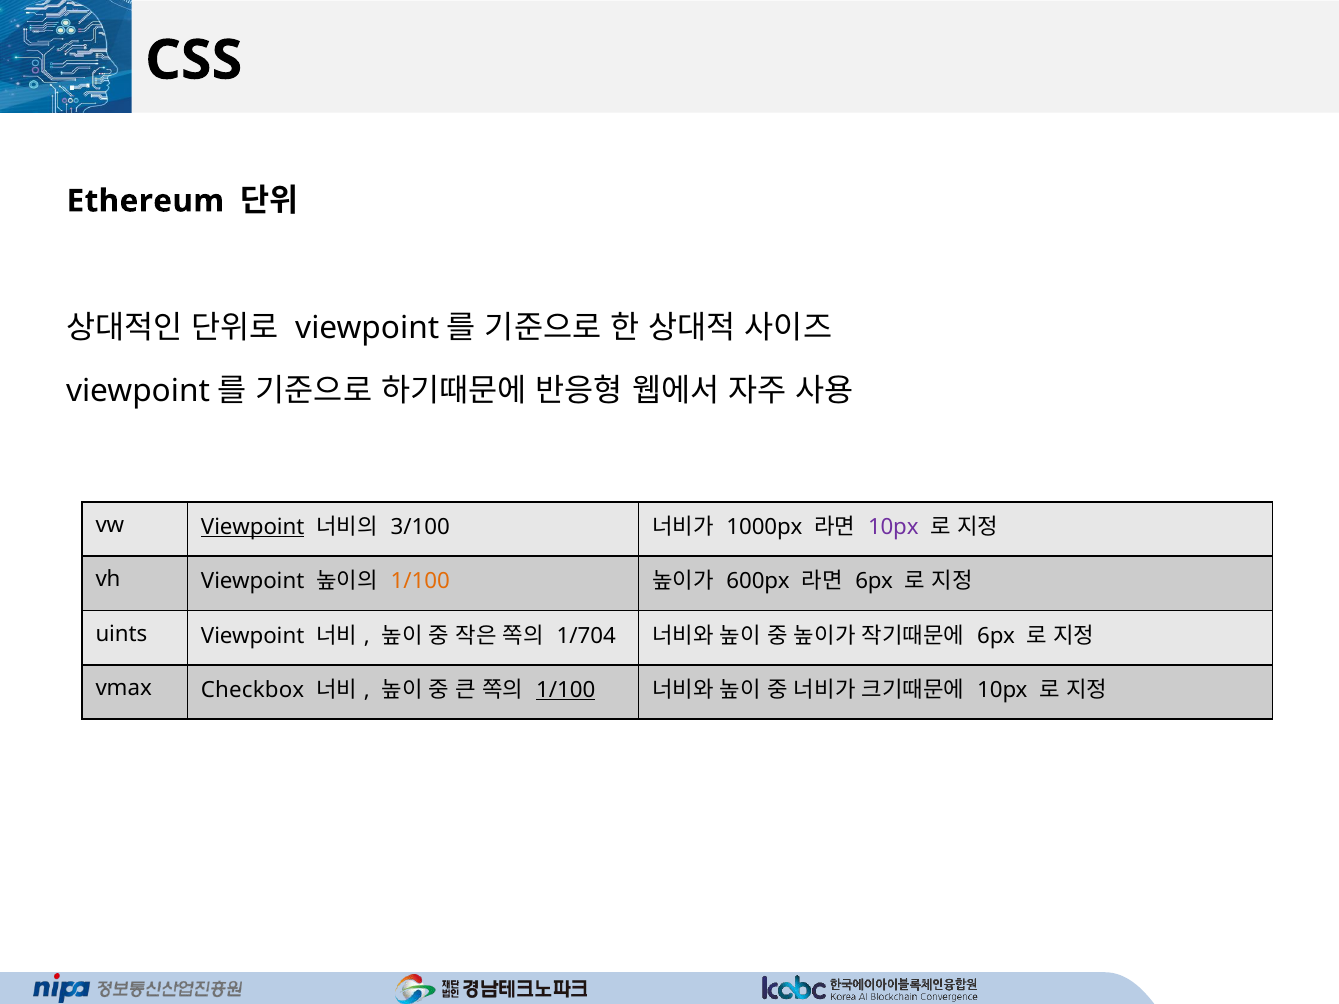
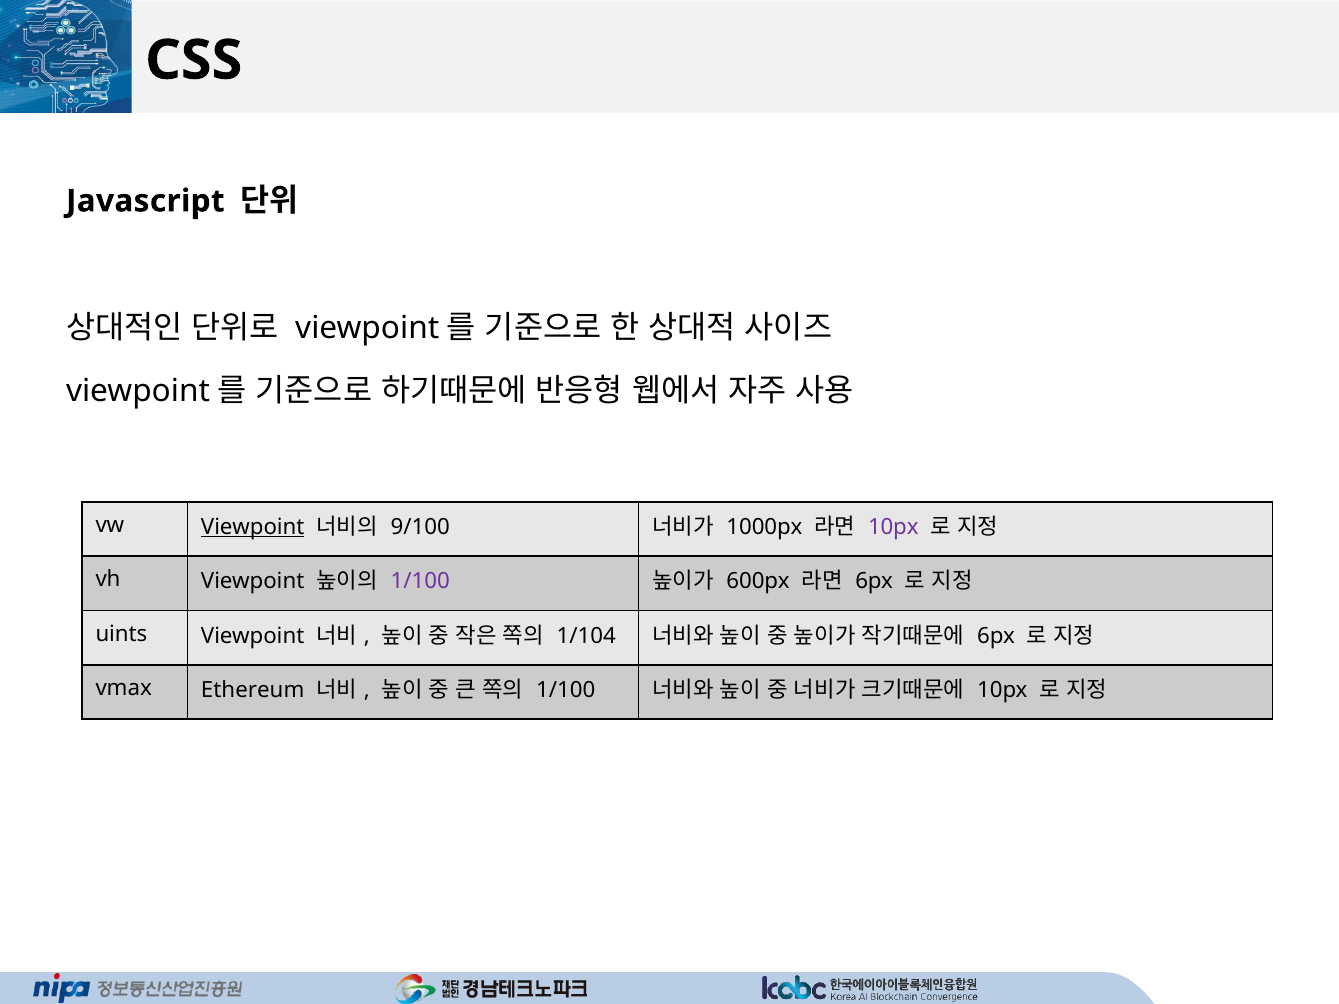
Ethereum: Ethereum -> Javascript (145, 201)
3/100: 3/100 -> 9/100 (420, 527)
1/100 colour: orange -> purple (420, 582)
1/704: 1/704 -> 1/104 (586, 636)
Checkbox: Checkbox -> Ethereum (253, 690)
1/100 underline: present -> none (566, 690)
